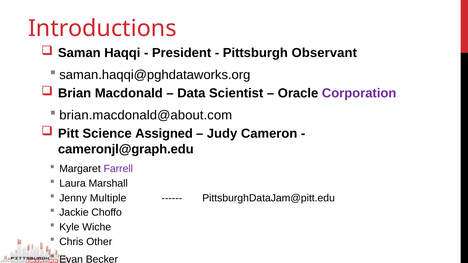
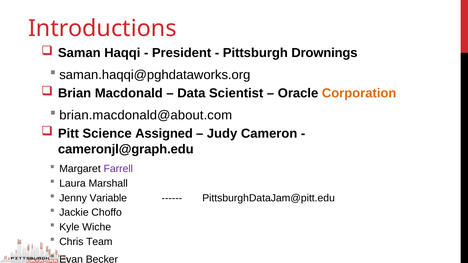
Observant: Observant -> Drownings (324, 53)
Corporation colour: purple -> orange (359, 93)
Multiple: Multiple -> Variable (108, 198)
Other: Other -> Team (99, 242)
